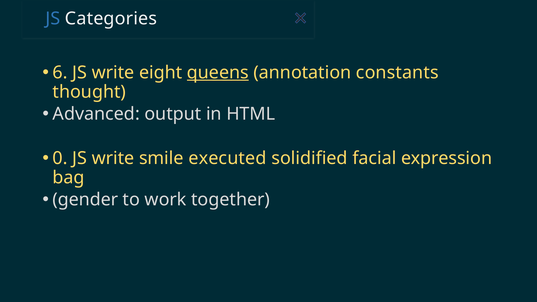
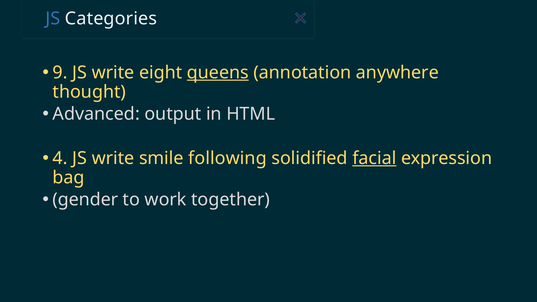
6: 6 -> 9 (60, 73)
constants: constants -> anywhere (397, 73)
0: 0 -> 4 (60, 158)
executed: executed -> following (228, 158)
facial underline: none -> present (374, 158)
